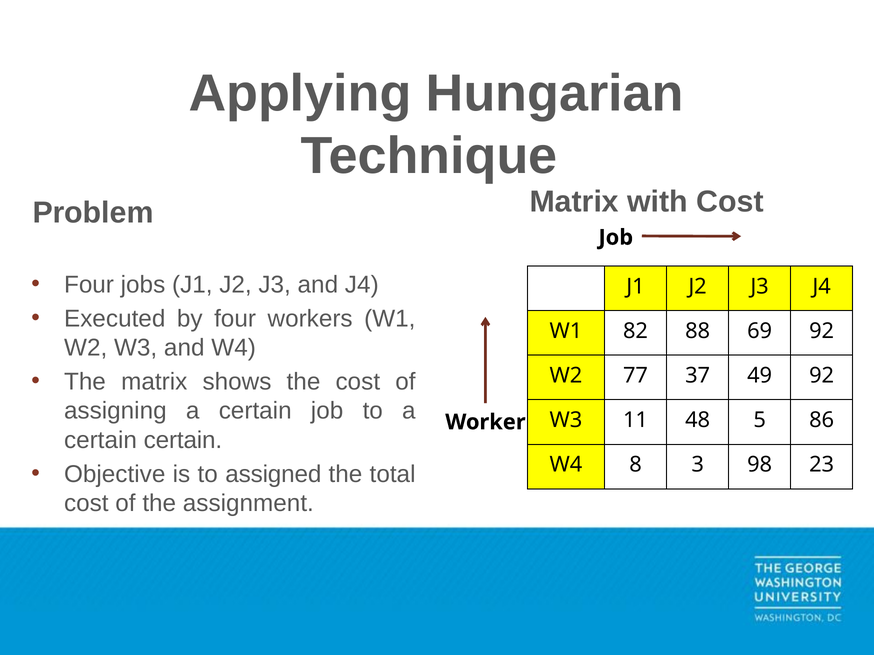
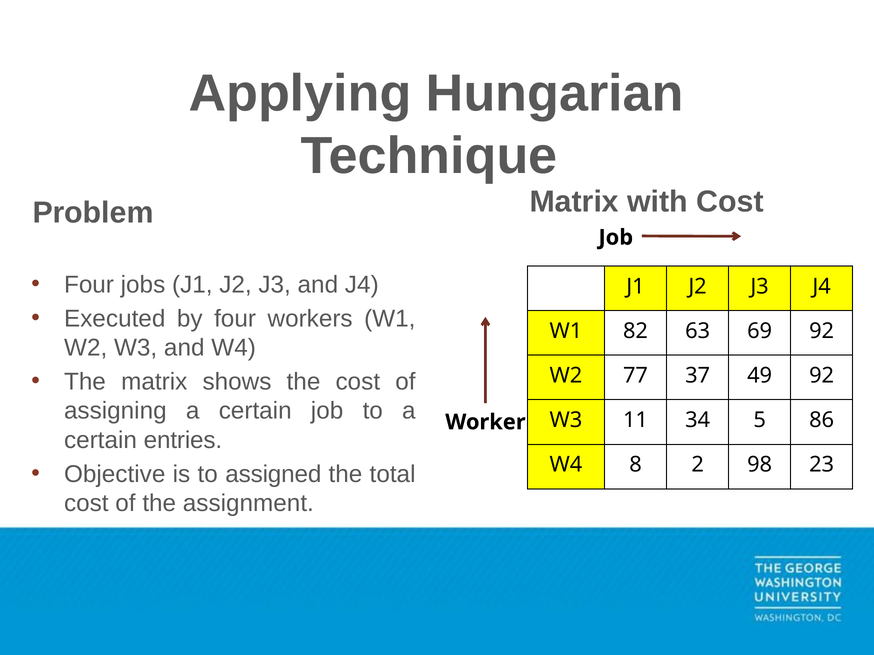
88: 88 -> 63 (698, 331)
48: 48 -> 34 (698, 420)
certain certain: certain -> entries (183, 440)
3: 3 -> 2 (698, 465)
